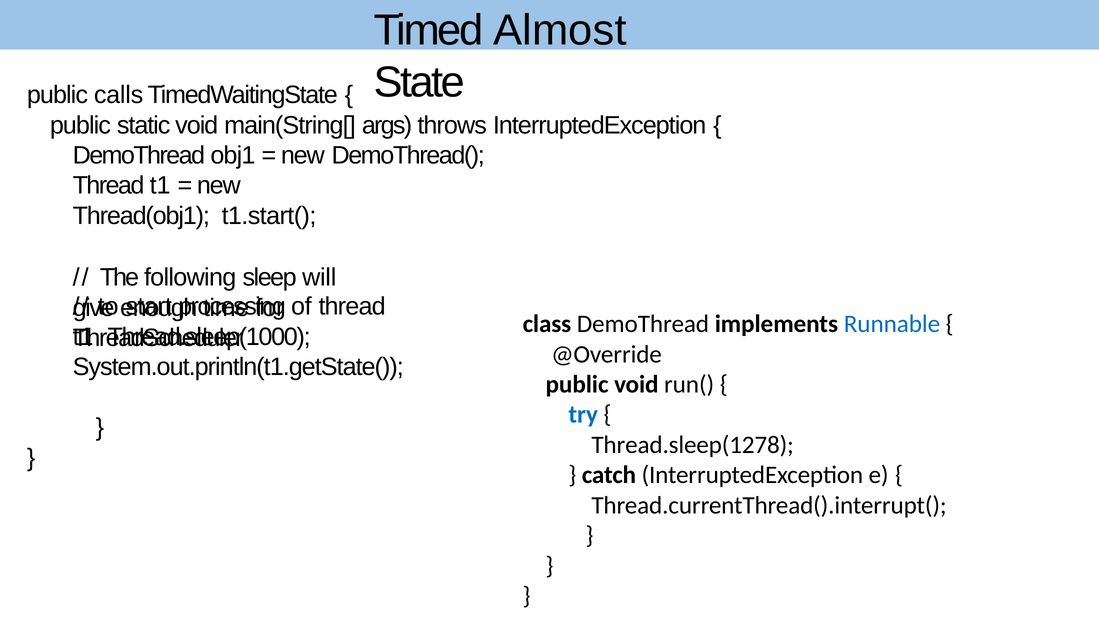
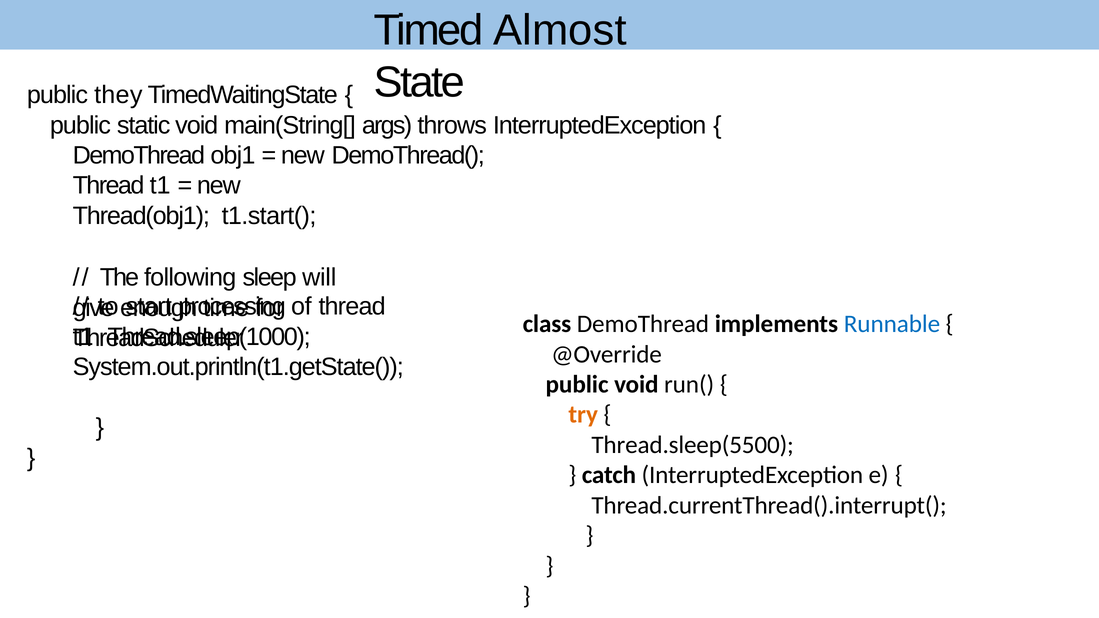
calls: calls -> they (118, 95)
try colour: blue -> orange (583, 415)
Thread.sleep(1278: Thread.sleep(1278 -> Thread.sleep(5500 (693, 445)
